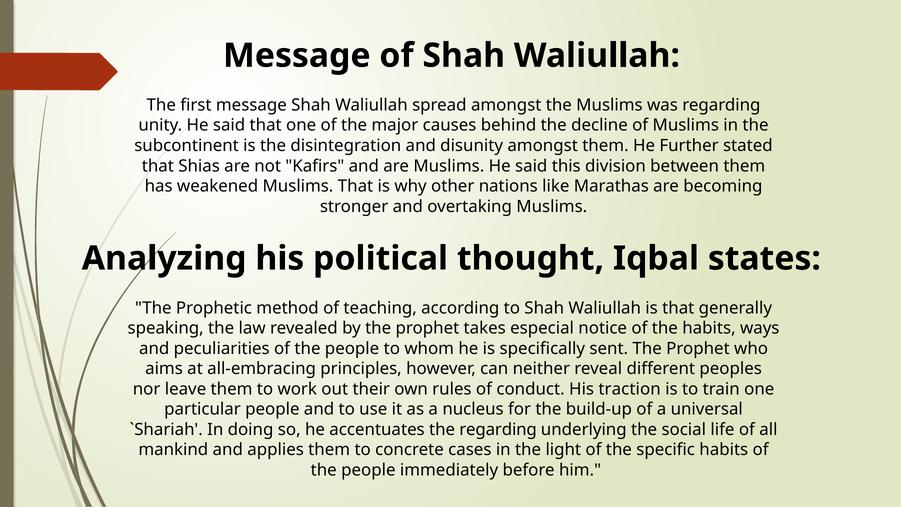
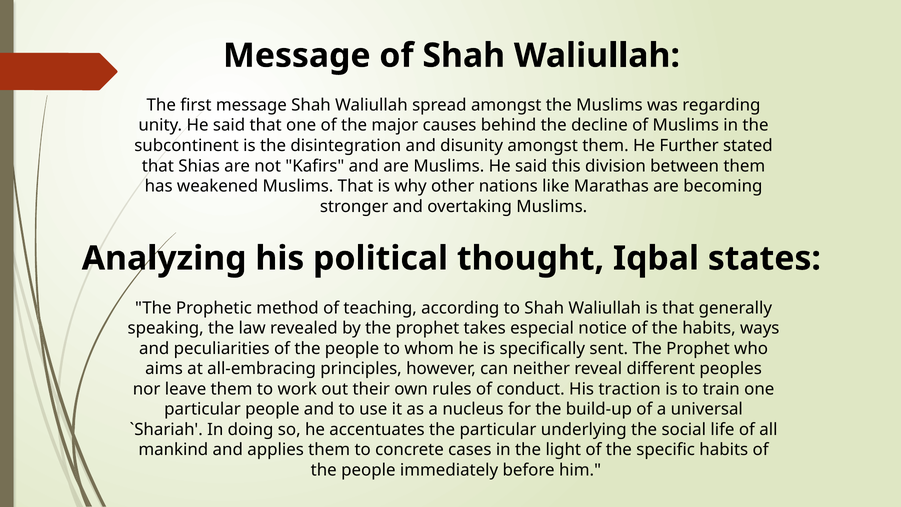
the regarding: regarding -> particular (498, 429)
